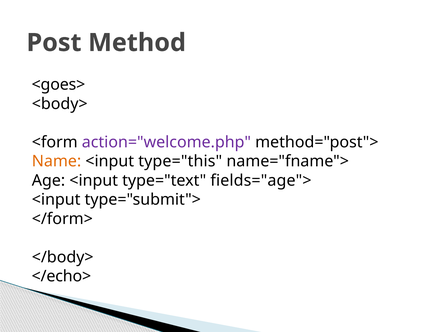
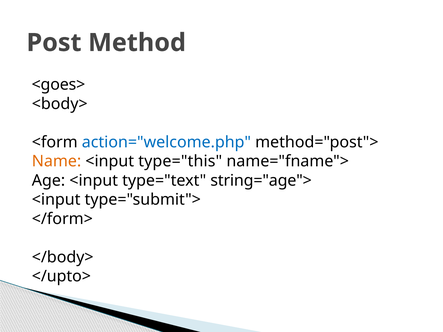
action="welcome.php colour: purple -> blue (166, 142)
fields="age">: fields="age"> -> string="age"> (261, 181)
</echo>: </echo> -> </upto> (61, 277)
